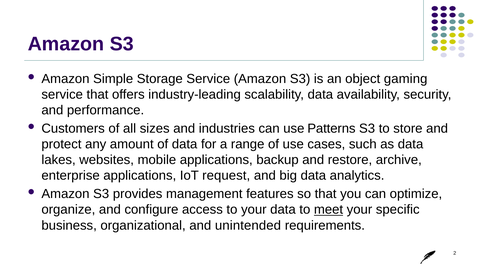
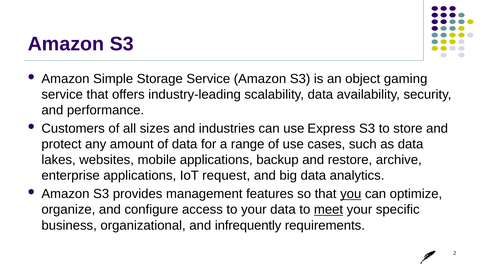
Patterns: Patterns -> Express (331, 129)
you underline: none -> present (351, 194)
unintended: unintended -> infrequently (248, 226)
